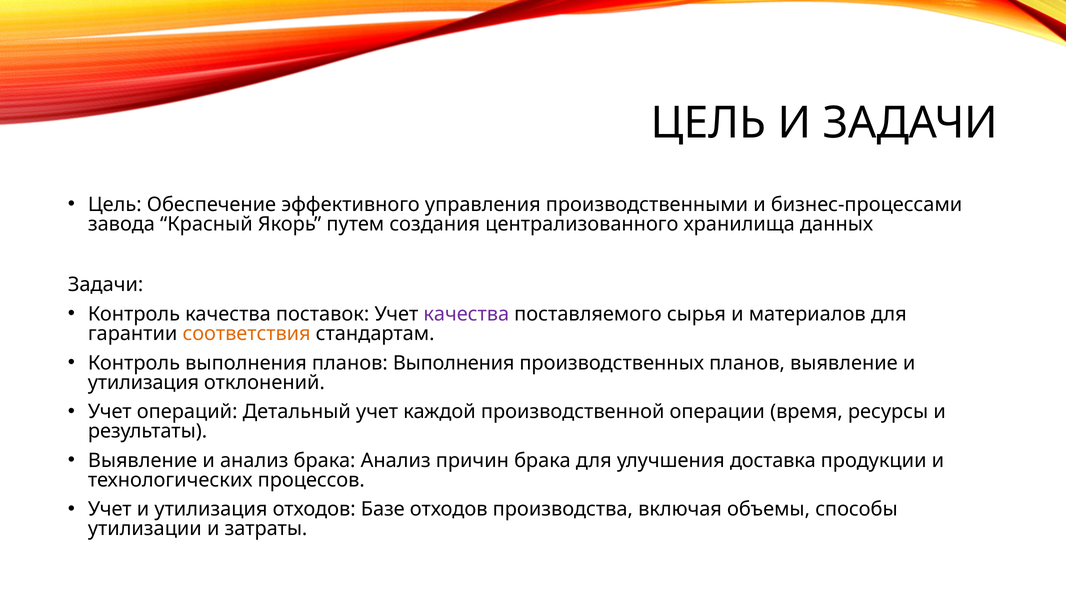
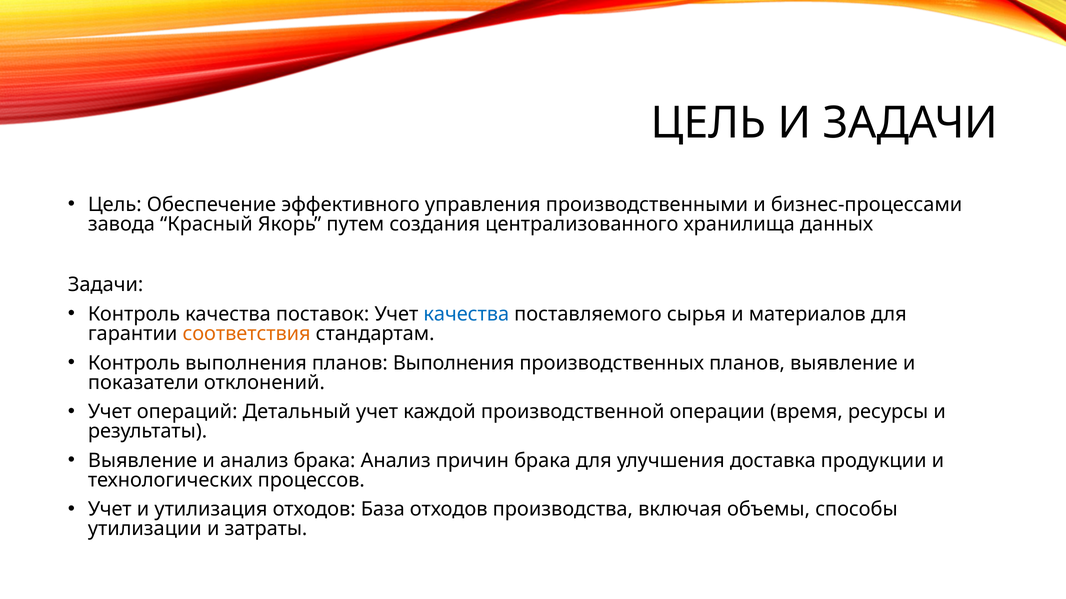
качества colour: purple -> blue (466, 315)
утилизация: утилизация -> показатели (143, 383)
Базе: Базе -> База (383, 510)
